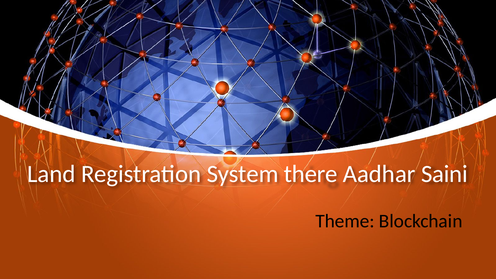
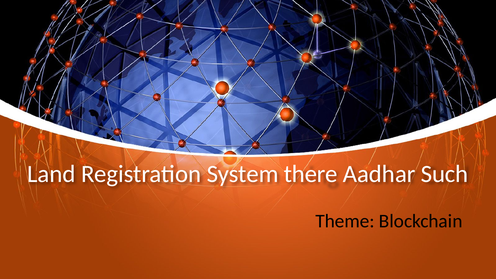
Saini: Saini -> Such (444, 174)
